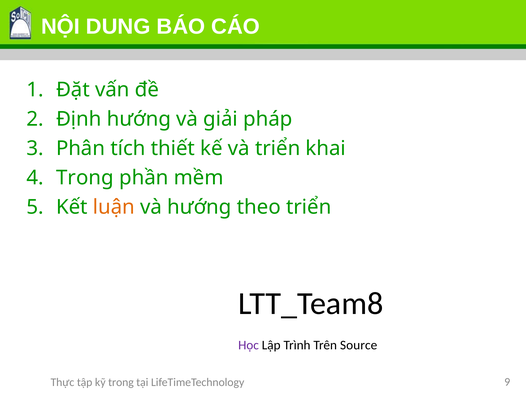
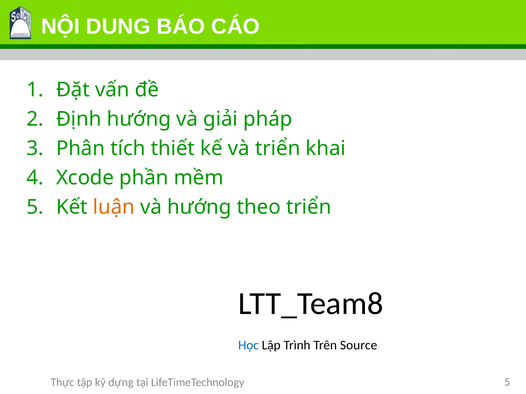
Trong: Trong -> Xcode (85, 178)
Học colour: purple -> blue (249, 346)
kỹ trong: trong -> dựng (121, 383)
LifeTimeTechnology 9: 9 -> 5 (507, 383)
